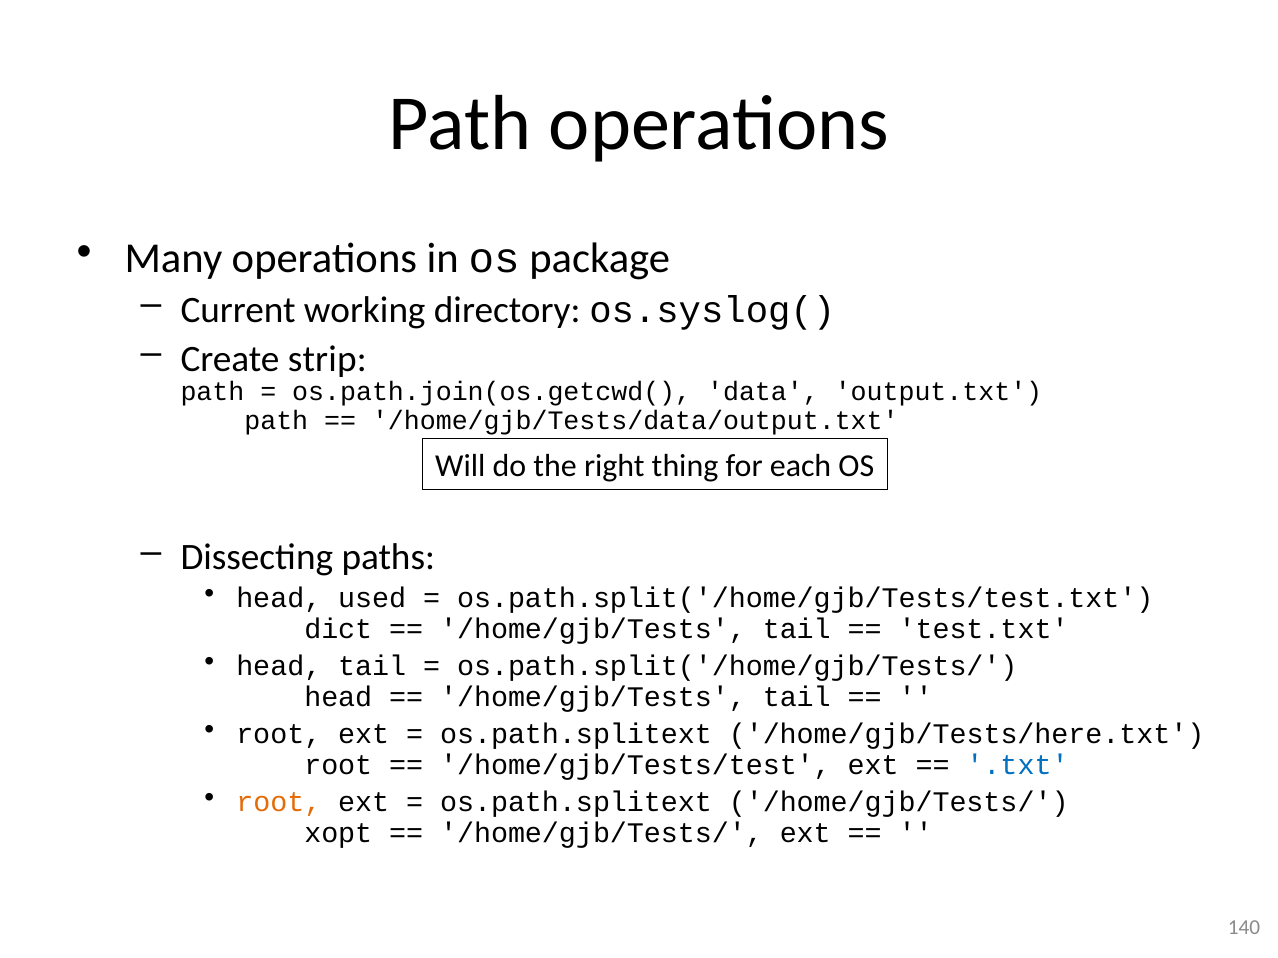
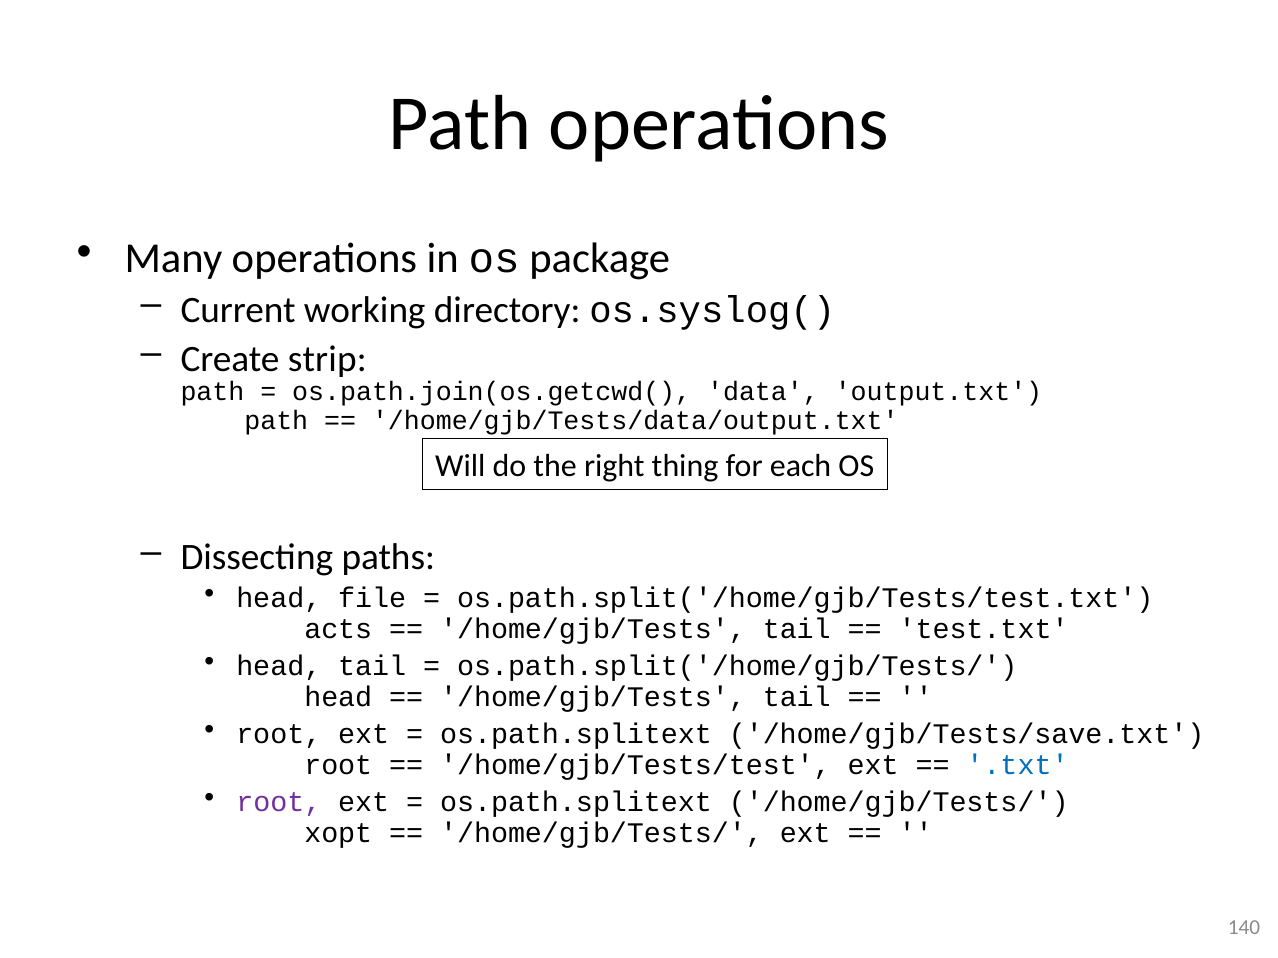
used: used -> file (372, 599)
dict: dict -> acts (338, 630)
/home/gjb/Tests/here.txt: /home/gjb/Tests/here.txt -> /home/gjb/Tests/save.txt (967, 735)
root colour: orange -> purple (279, 803)
